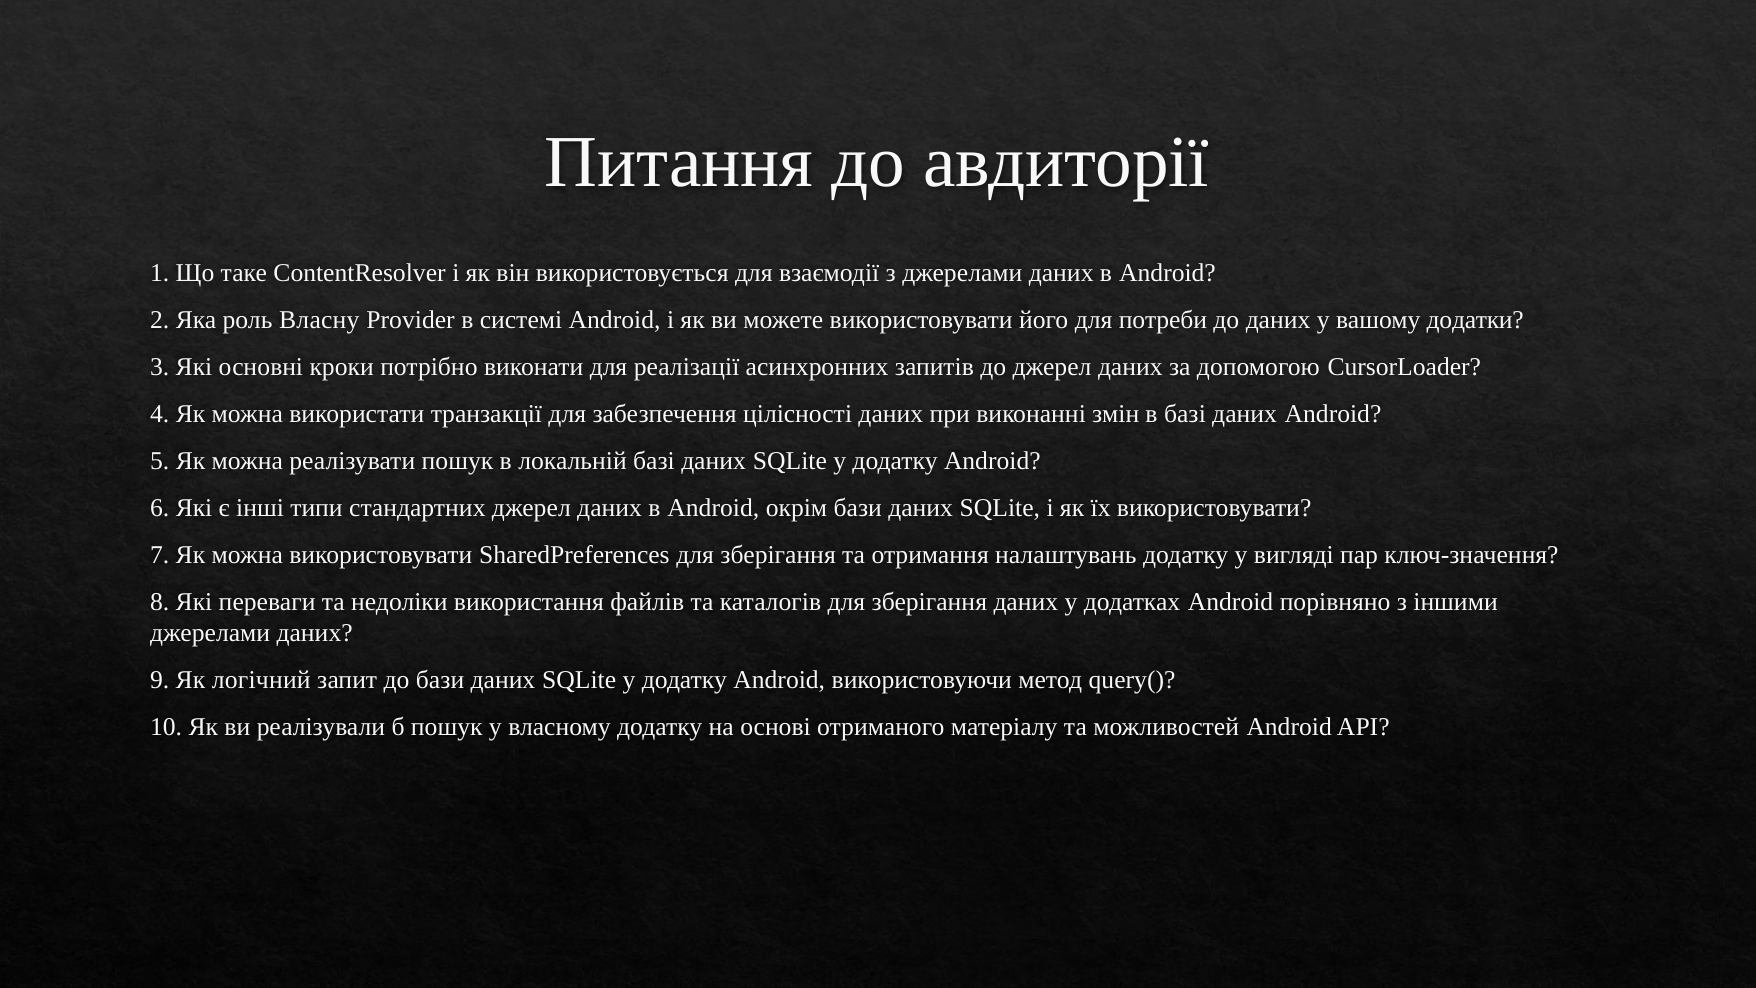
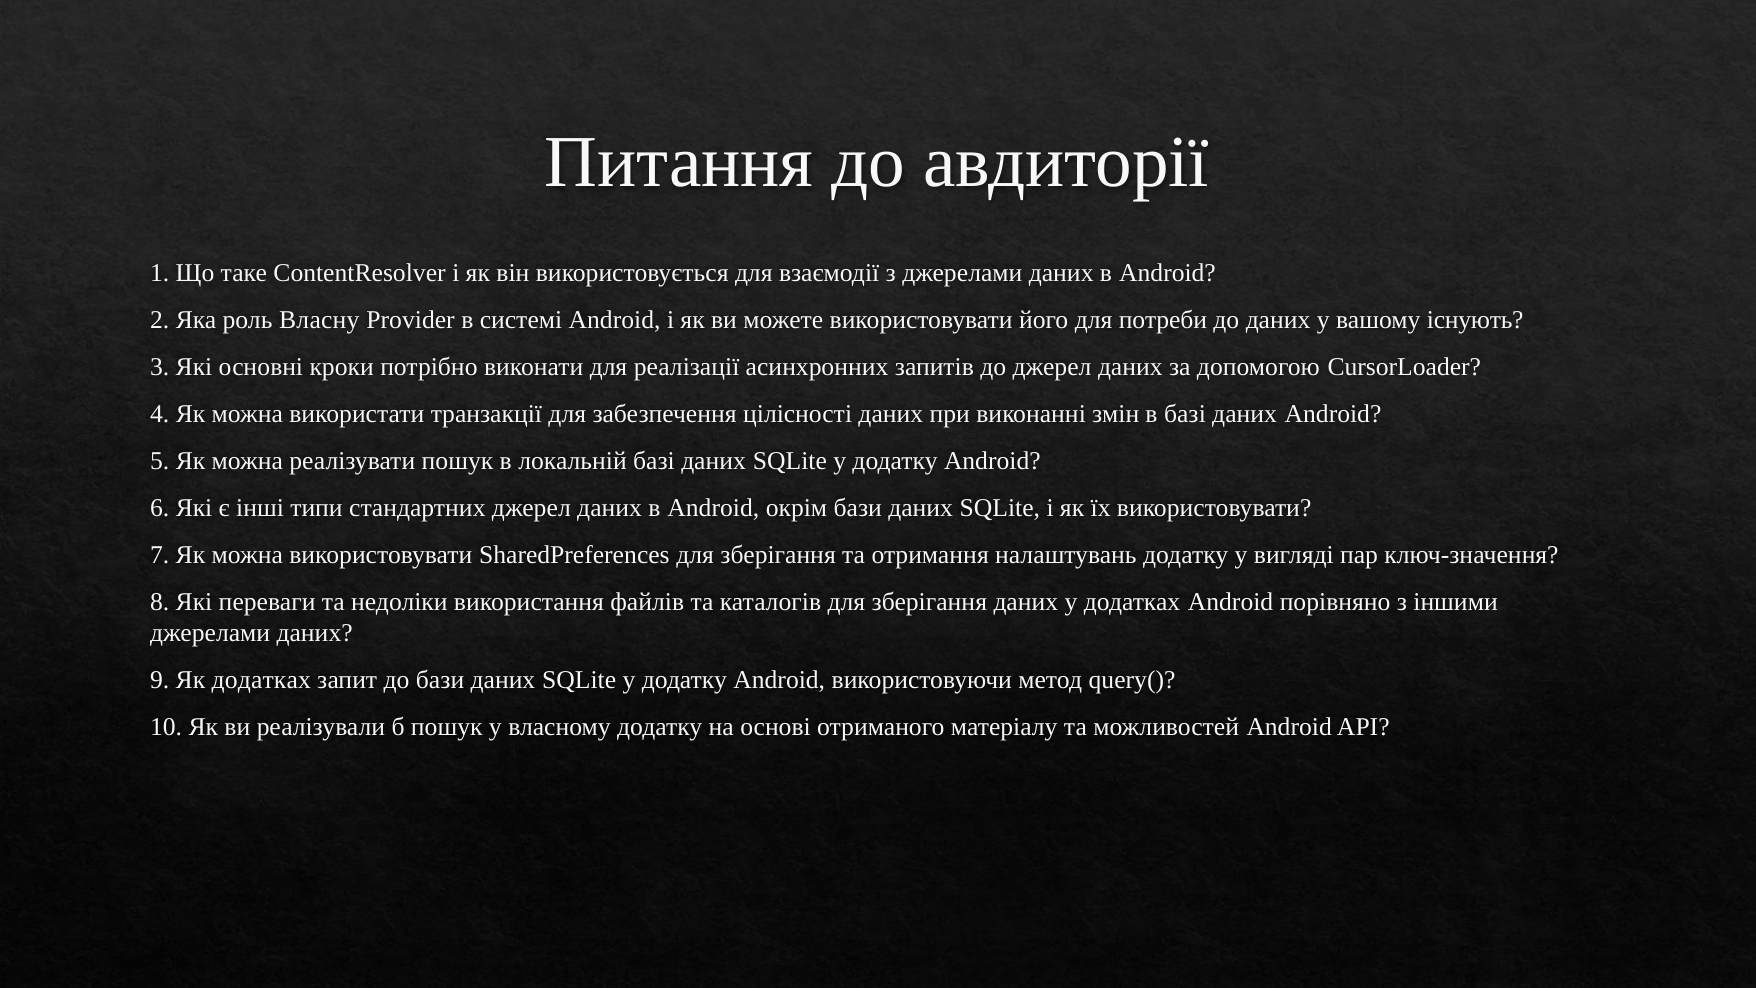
додатки: додатки -> існують (1475, 320)
Як логічний: логічний -> додатках (261, 679)
